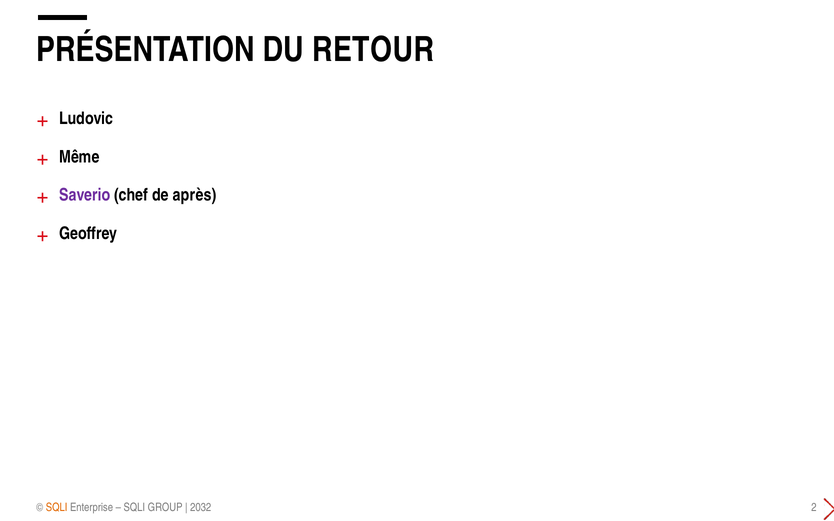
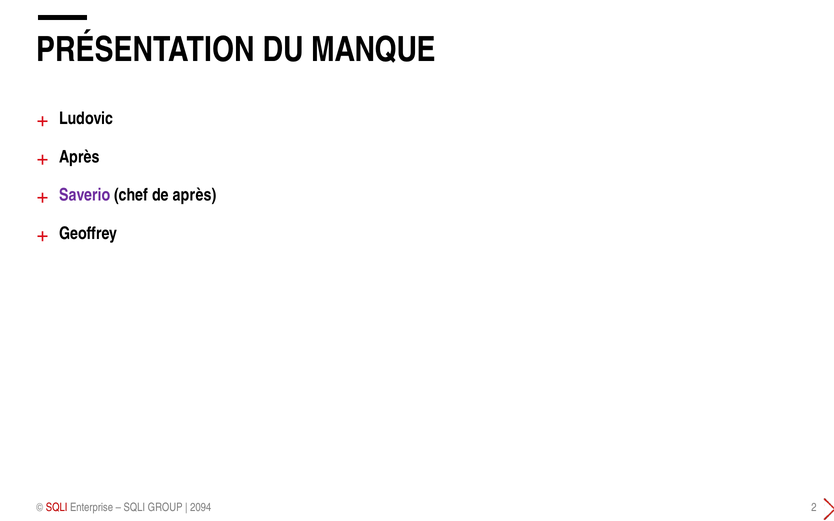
RETOUR: RETOUR -> MANQUE (374, 50)
Même: Même -> Après (79, 157)
SQLI colour: orange -> red (57, 507)
2032: 2032 -> 2094 (201, 507)
